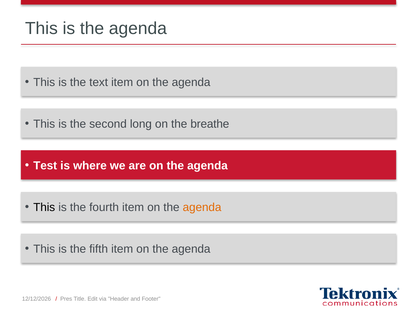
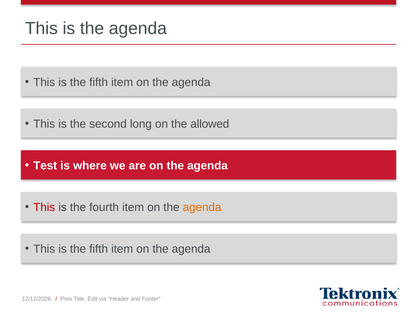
text: text -> fifth (99, 82)
breathe: breathe -> allowed (210, 124)
This colour: black -> red (44, 207)
